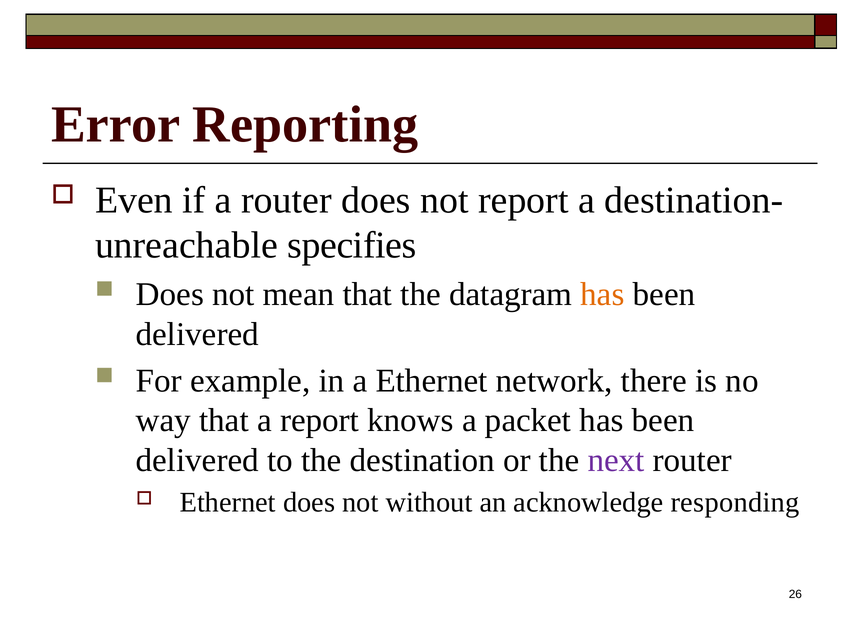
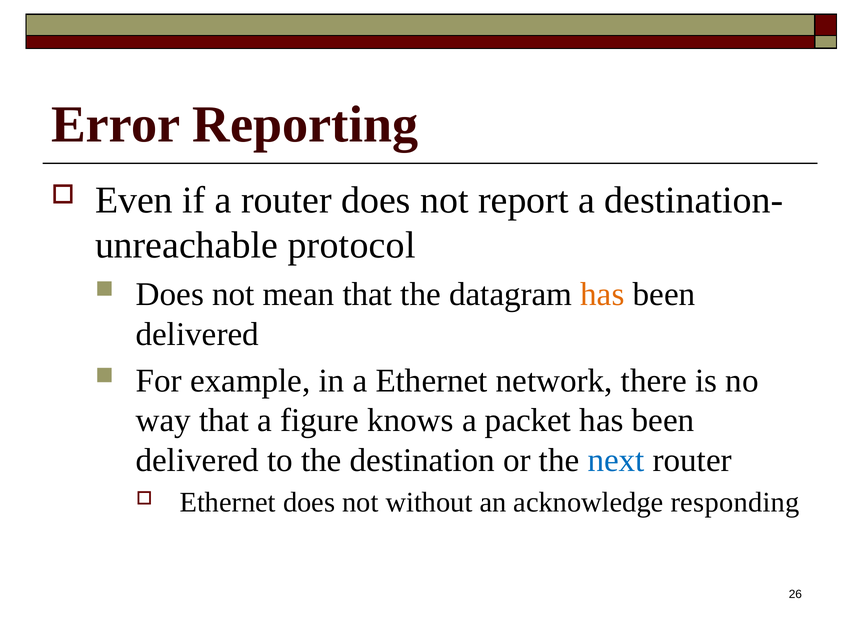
specifies: specifies -> protocol (352, 246)
a report: report -> figure (320, 421)
next colour: purple -> blue (616, 461)
